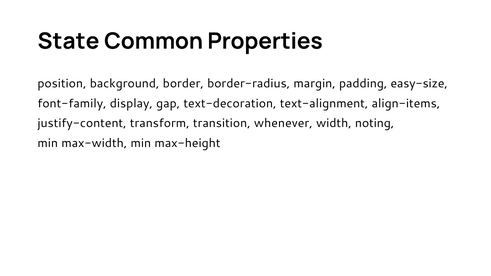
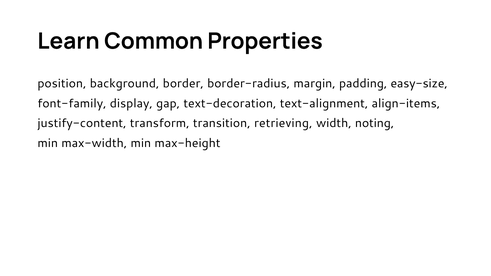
State: State -> Learn (68, 41)
whenever: whenever -> retrieving (283, 123)
